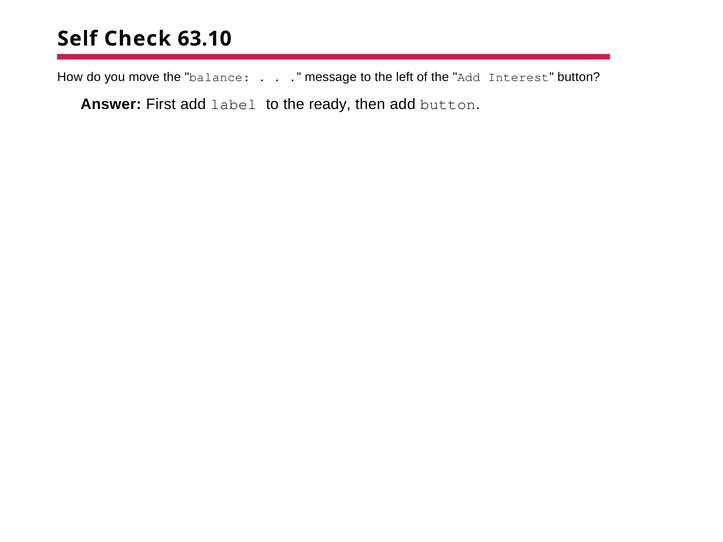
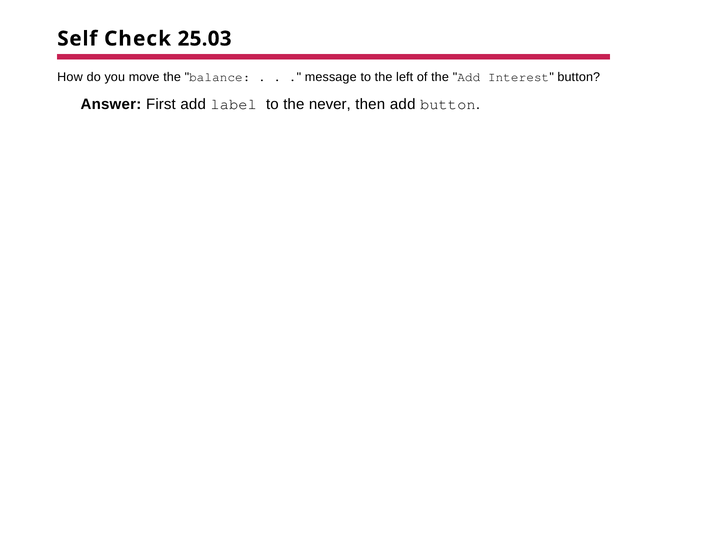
63.10: 63.10 -> 25.03 (205, 39)
ready: ready -> never (330, 104)
